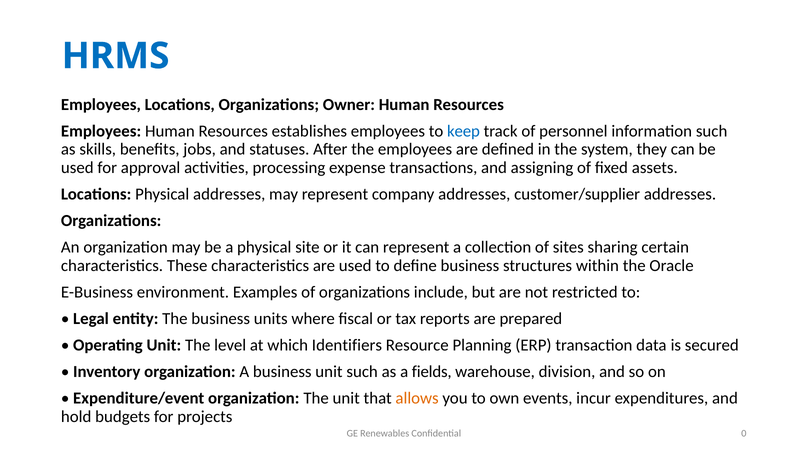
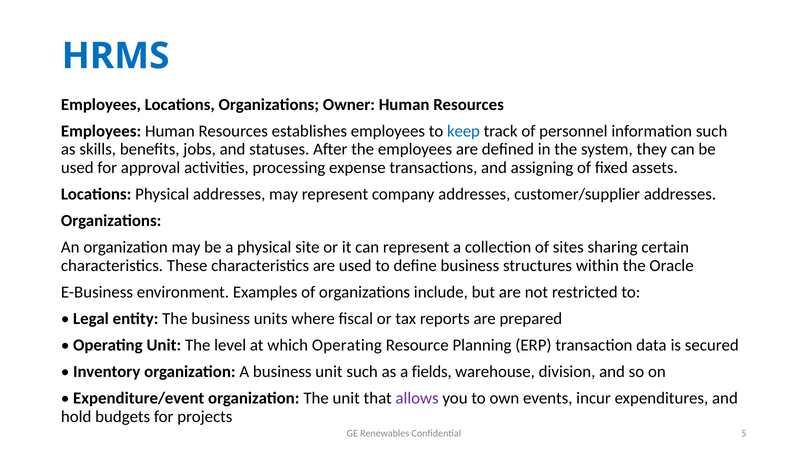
which Identifiers: Identifiers -> Operating (347, 346)
allows colour: orange -> purple (417, 399)
0: 0 -> 5 (744, 434)
